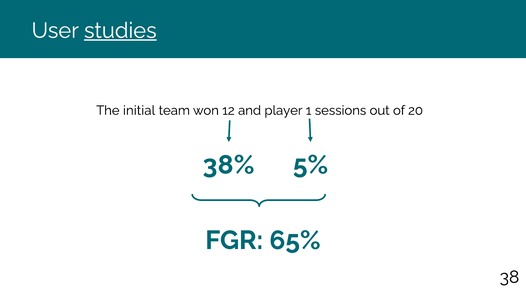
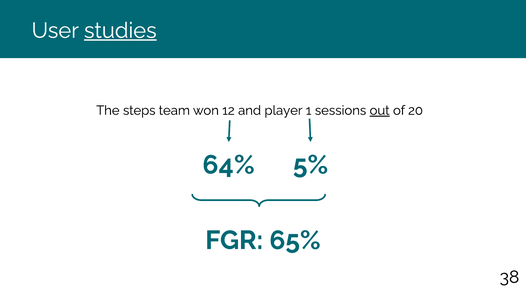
initial: initial -> steps (139, 110)
out underline: none -> present (380, 110)
38%: 38% -> 64% (229, 165)
